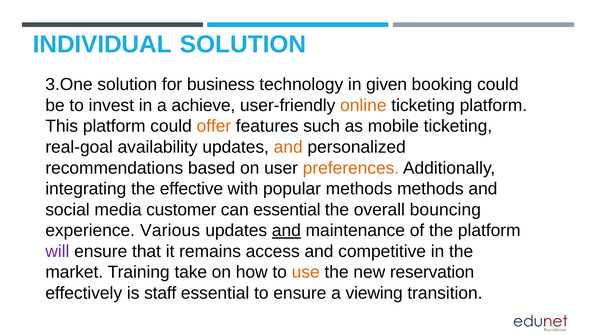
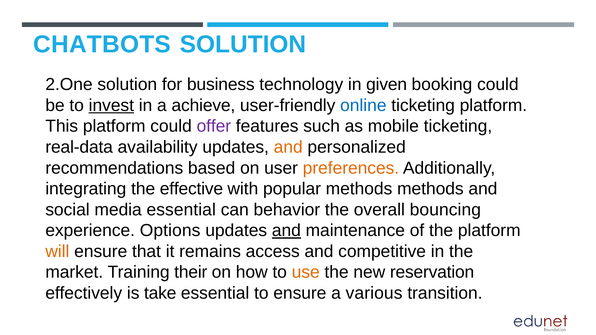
INDIVIDUAL: INDIVIDUAL -> CHATBOTS (102, 44)
3.One: 3.One -> 2.One (69, 85)
invest underline: none -> present (111, 105)
online colour: orange -> blue (363, 105)
offer colour: orange -> purple (214, 126)
real-goal: real-goal -> real-data (79, 147)
media customer: customer -> essential (181, 210)
can essential: essential -> behavior (287, 210)
Various: Various -> Options (170, 231)
will colour: purple -> orange (57, 252)
take: take -> their (191, 272)
staff: staff -> take (160, 293)
viewing: viewing -> various (374, 293)
